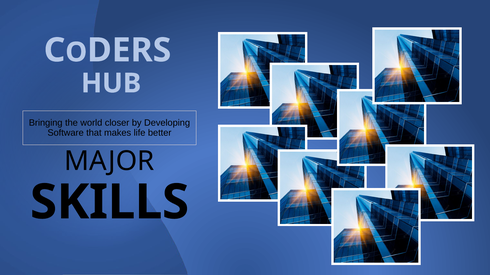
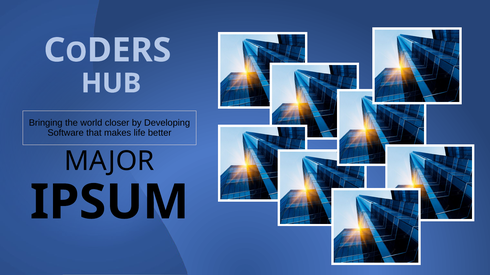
SKILLS: SKILLS -> IPSUM (109, 203)
